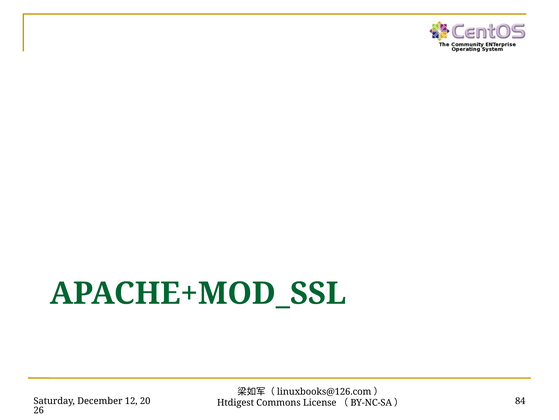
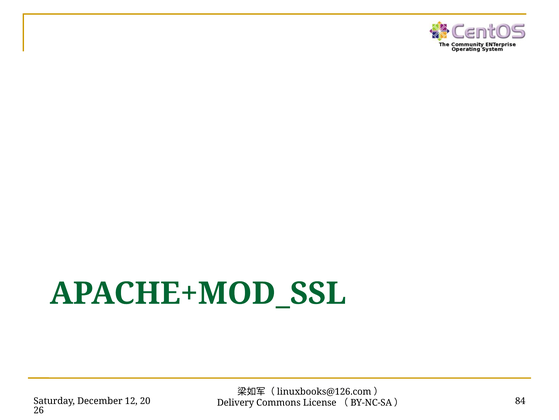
Htdigest: Htdigest -> Delivery (236, 402)
